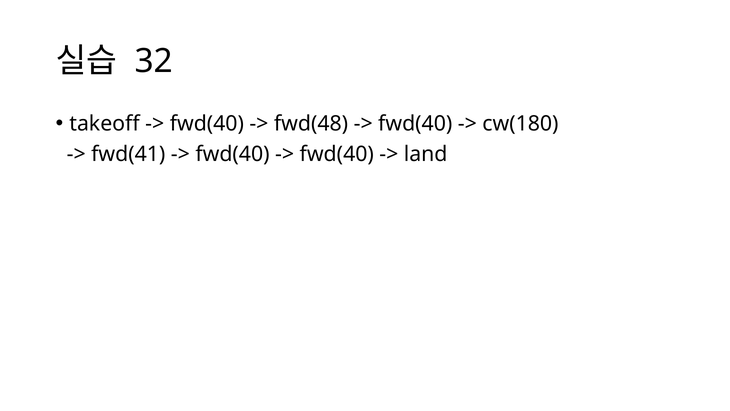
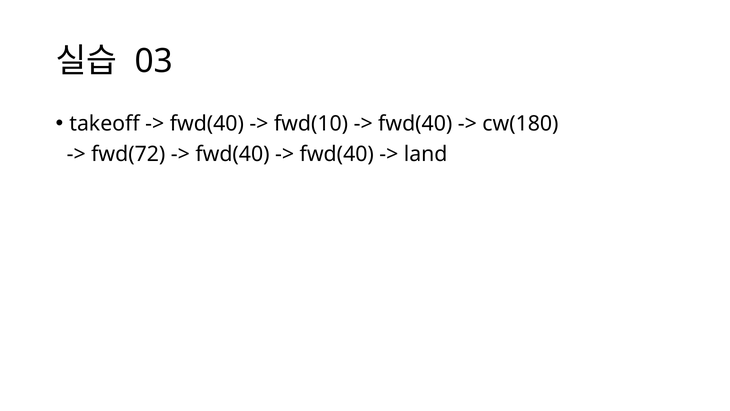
32: 32 -> 03 (154, 61)
fwd(48: fwd(48 -> fwd(10 (311, 123)
fwd(41: fwd(41 -> fwd(72 (128, 154)
